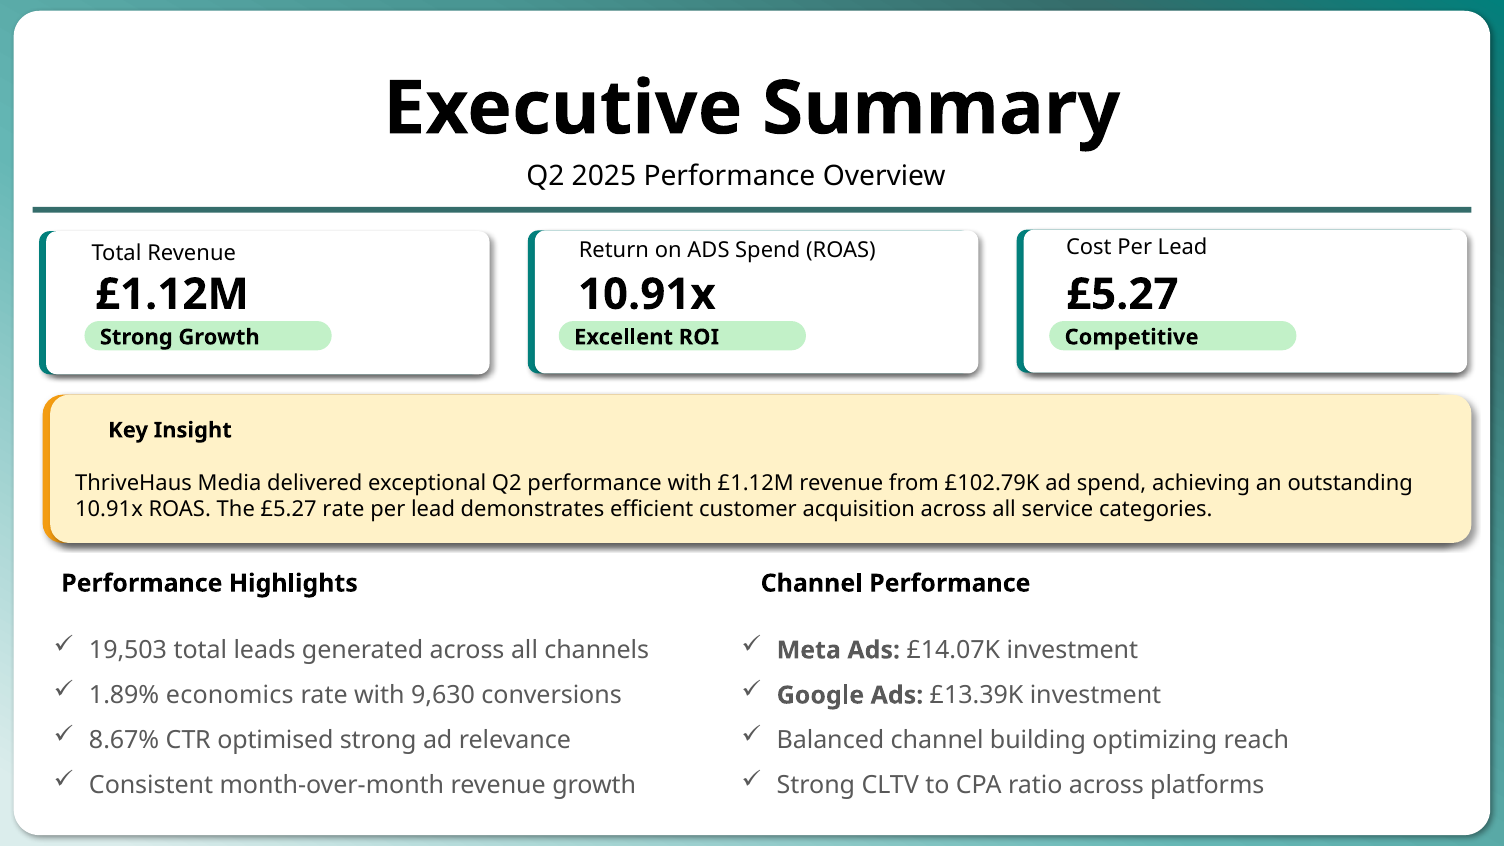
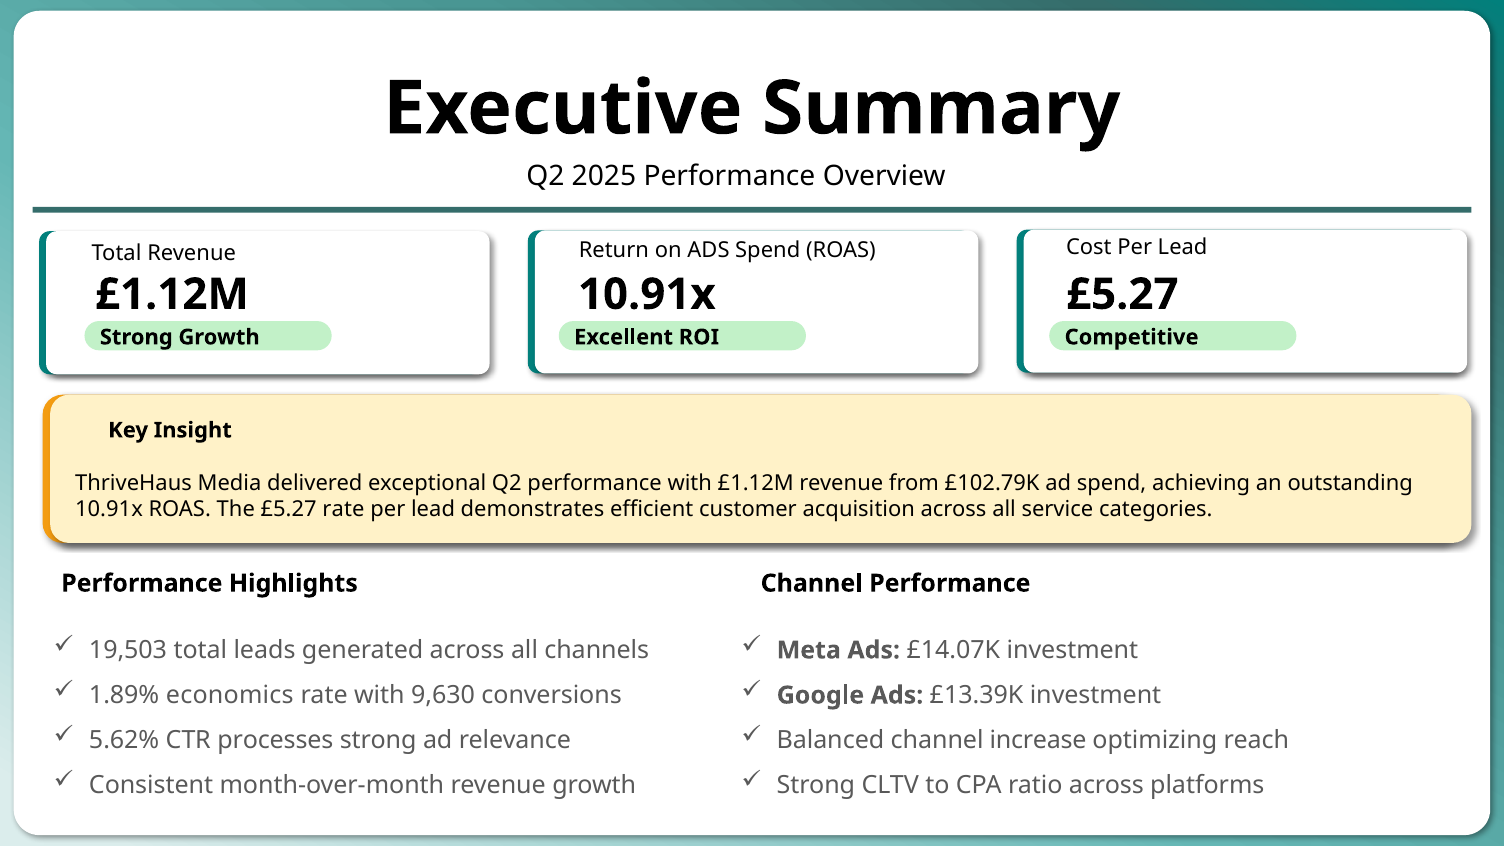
8.67%: 8.67% -> 5.62% (124, 740)
optimised: optimised -> processes (275, 740)
building: building -> increase (1038, 740)
